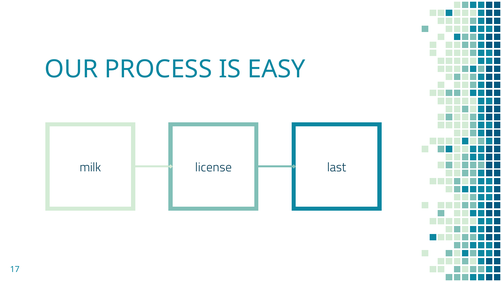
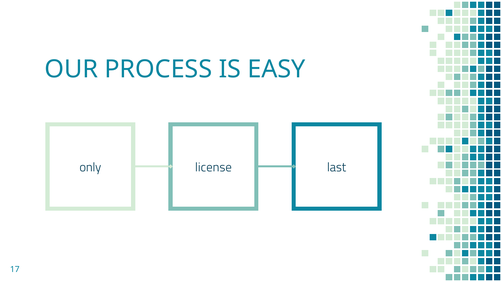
milk: milk -> only (90, 168)
